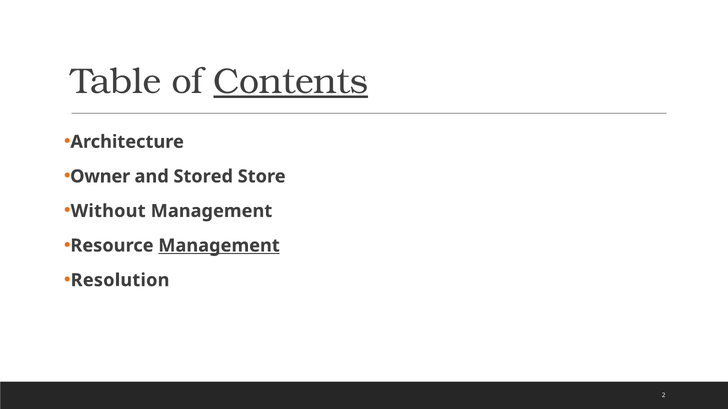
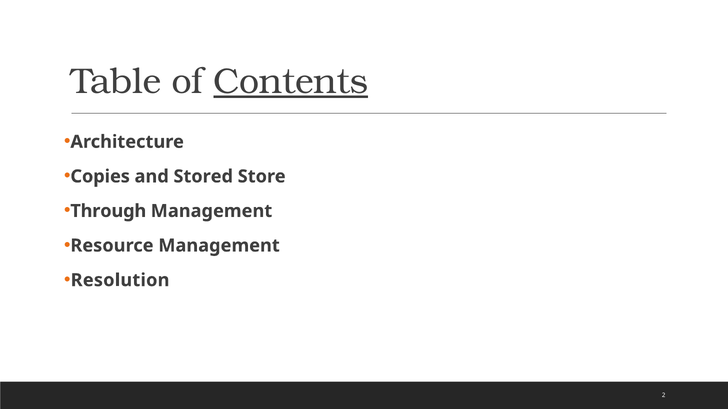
Owner: Owner -> Copies (100, 177)
Without: Without -> Through (108, 211)
Management underline: present -> none (219, 246)
